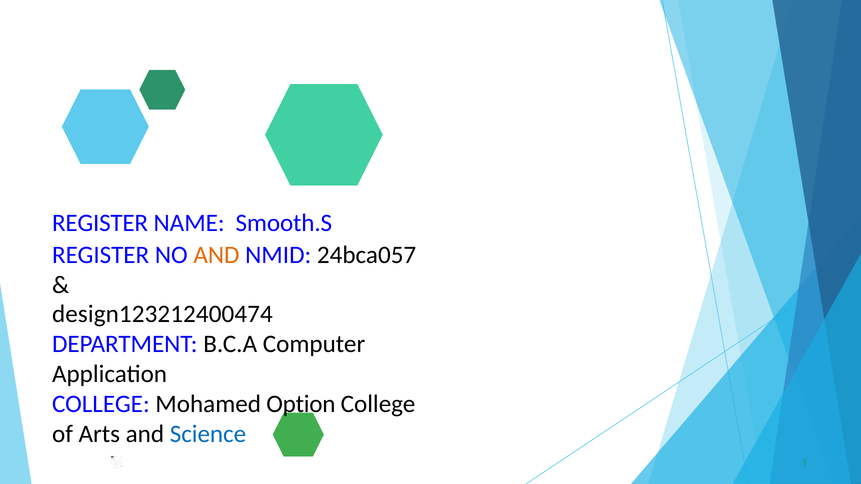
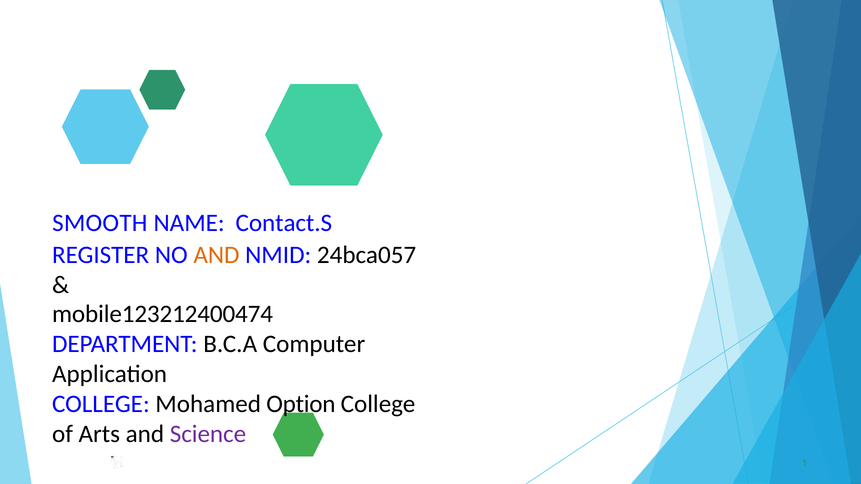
REGISTER: REGISTER -> SMOOTH (100, 223)
Smooth.S: Smooth.S -> Contact.S (284, 223)
design123212400474: design123212400474 -> mobile123212400474 (163, 314)
Science colour: blue -> purple (208, 434)
